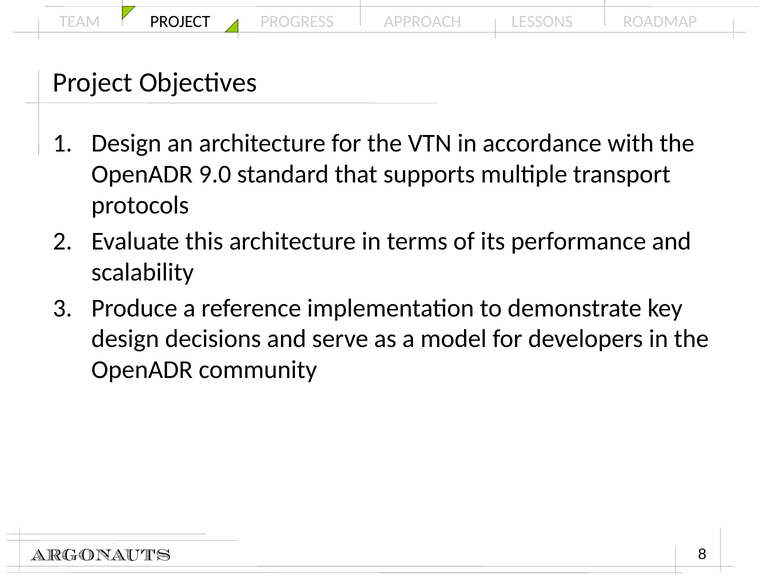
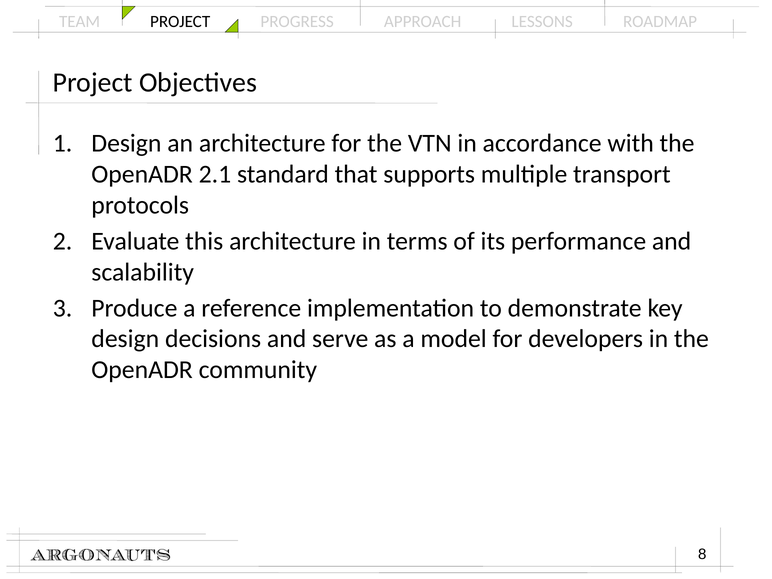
9.0: 9.0 -> 2.1 (215, 174)
